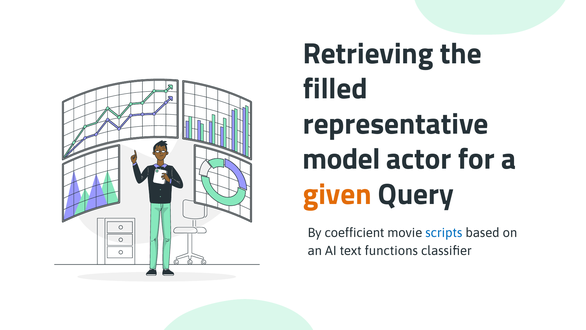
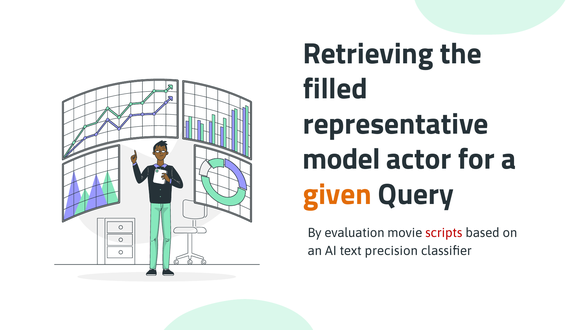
coefficient: coefficient -> evaluation (354, 233)
scripts colour: blue -> red (444, 233)
functions: functions -> precision (391, 251)
